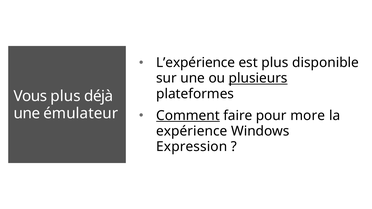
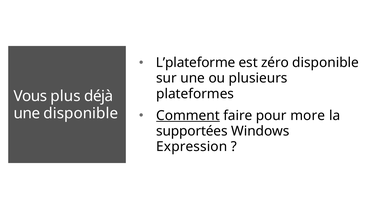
L’expérience: L’expérience -> L’plateforme (196, 63)
est plus: plus -> zéro (275, 63)
plusieurs underline: present -> none (258, 78)
une émulateur: émulateur -> disponible (81, 113)
expérience: expérience -> supportées (192, 131)
